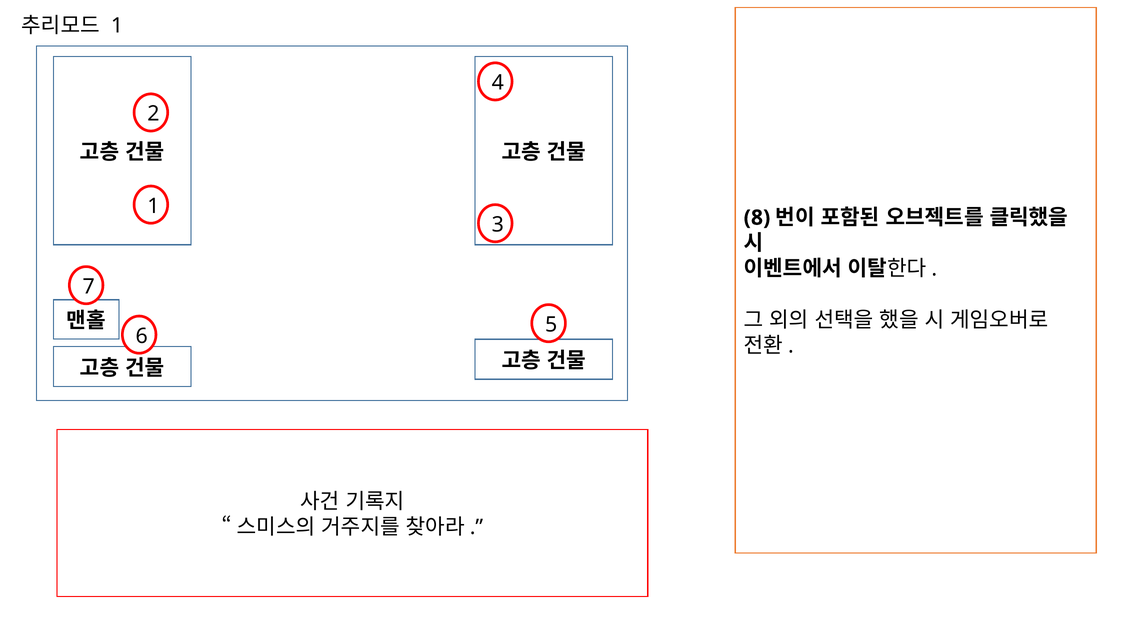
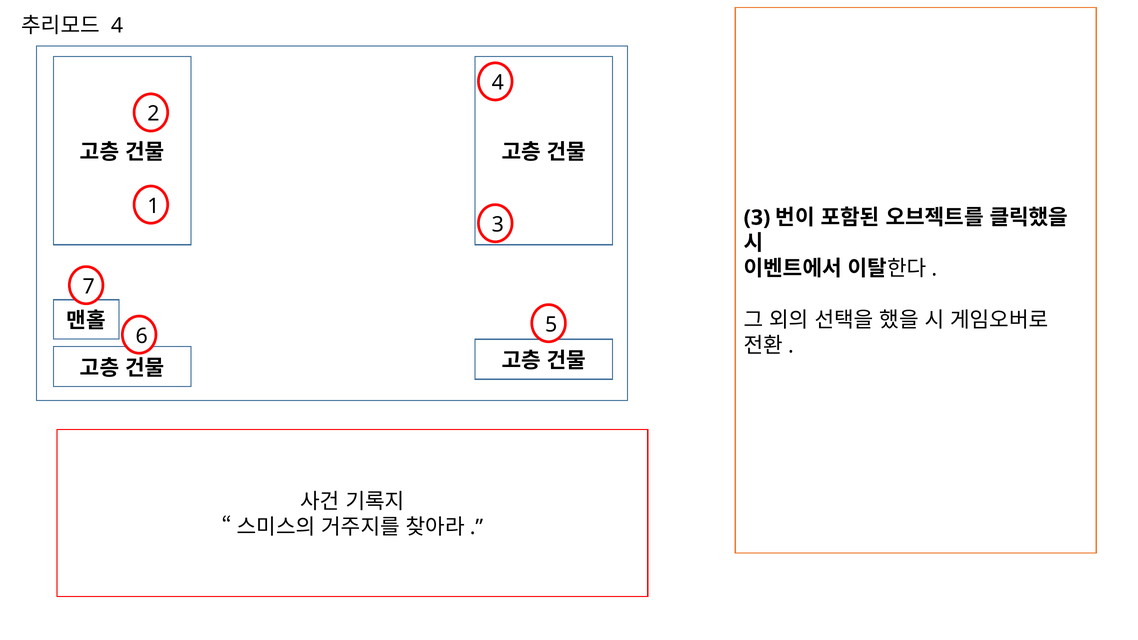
1: 1 -> 4 (117, 26)
3 8: 8 -> 3 (757, 218)
